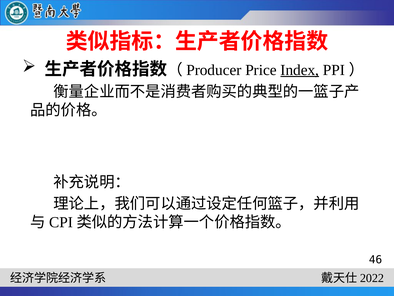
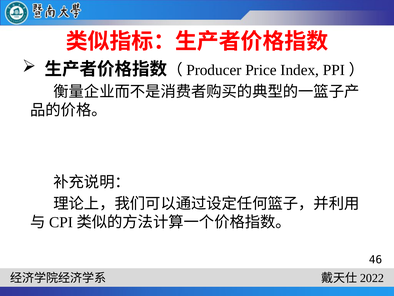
Index underline: present -> none (300, 70)
